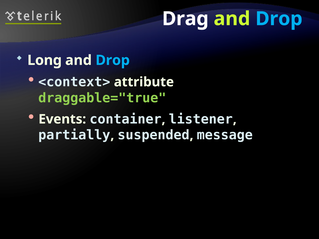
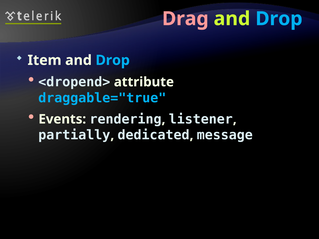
Drag colour: white -> pink (185, 19)
Long: Long -> Item (45, 60)
<context>: <context> -> <dropend> (74, 82)
draggable="true colour: light green -> light blue (102, 98)
container: container -> rendering (126, 119)
suspended: suspended -> dedicated (154, 135)
